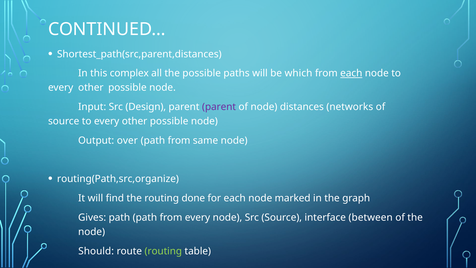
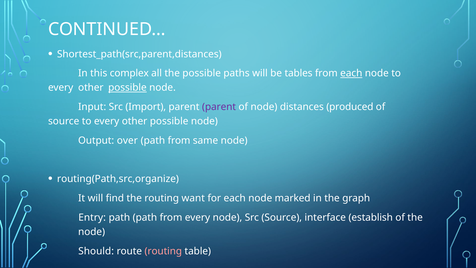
which: which -> tables (299, 73)
possible underline: none -> present (127, 88)
Design: Design -> Import (146, 107)
networks: networks -> produced (350, 107)
done: done -> want (193, 198)
Gives: Gives -> Entry (92, 217)
between: between -> establish (371, 217)
routing colour: light green -> pink (163, 251)
